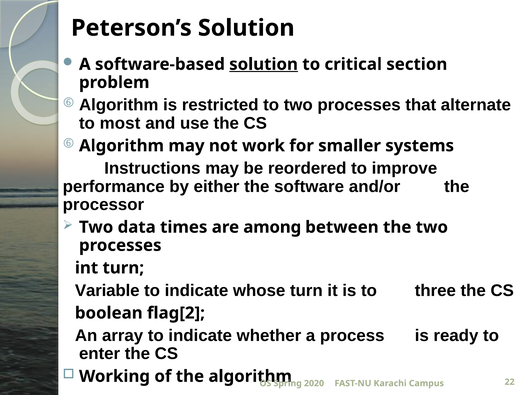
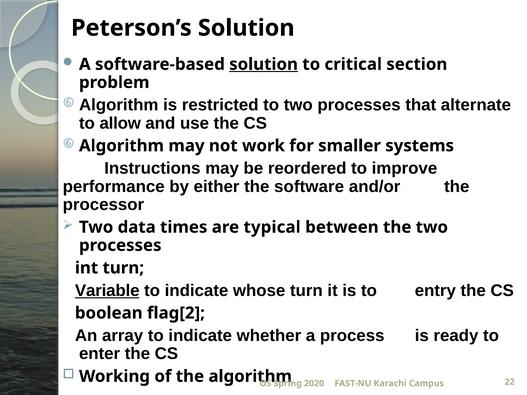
most: most -> allow (120, 123)
among: among -> typical (272, 227)
Variable underline: none -> present (107, 291)
three: three -> entry (435, 291)
